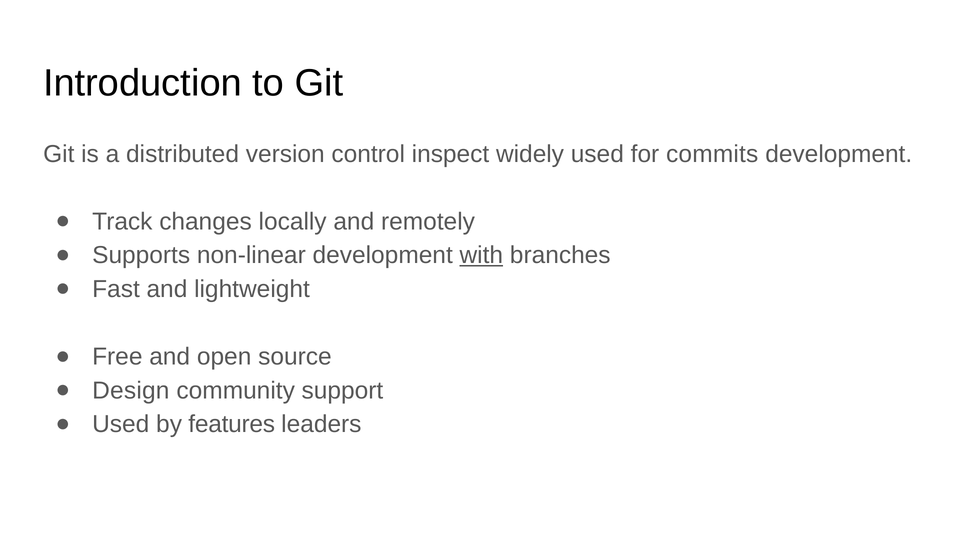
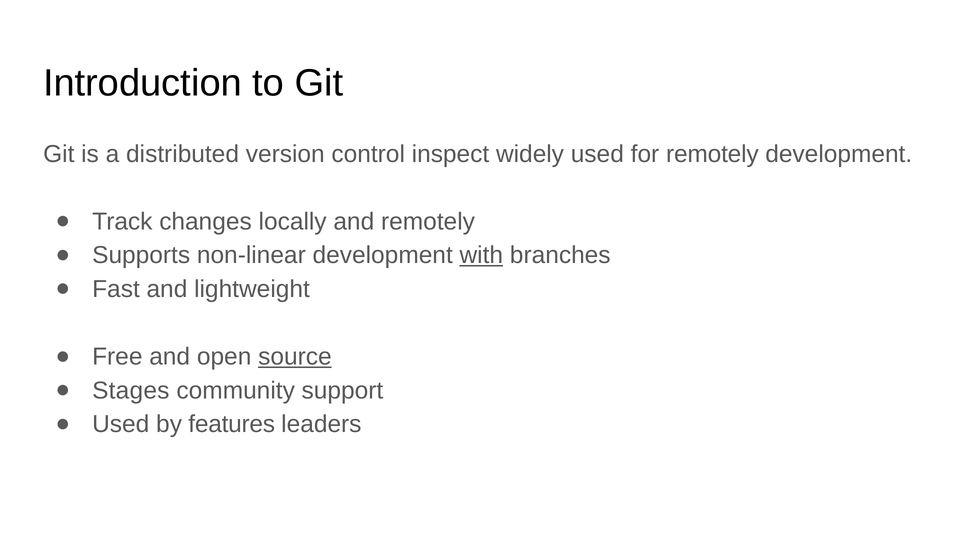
for commits: commits -> remotely (712, 154)
source underline: none -> present (295, 357)
Design: Design -> Stages (131, 391)
